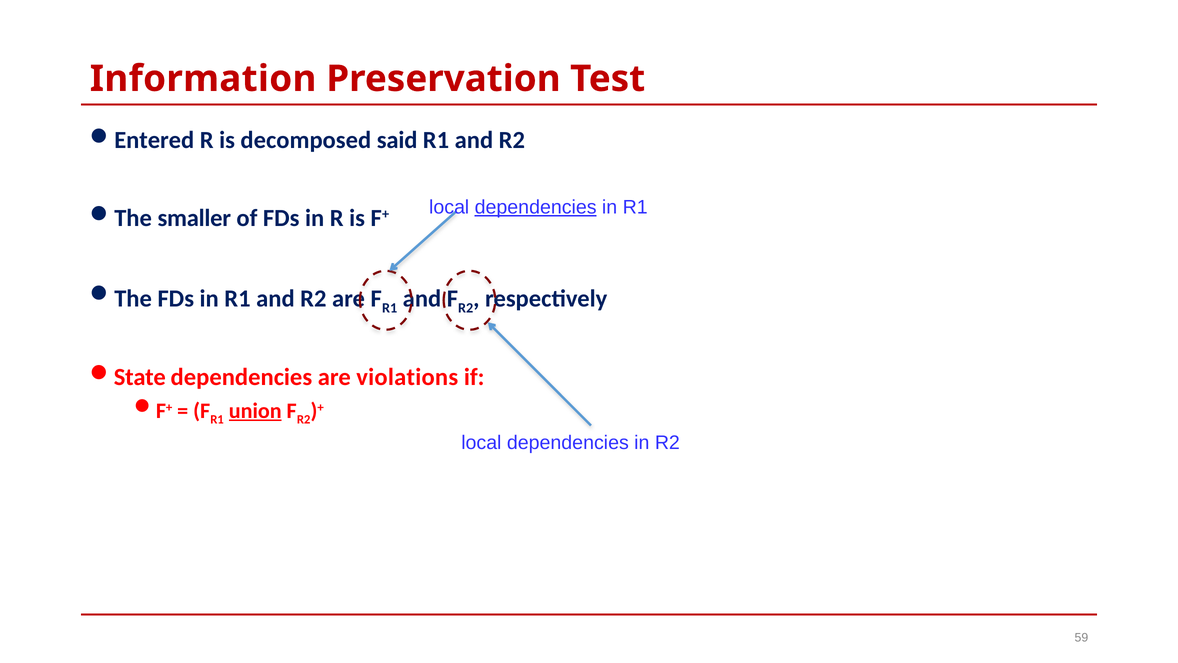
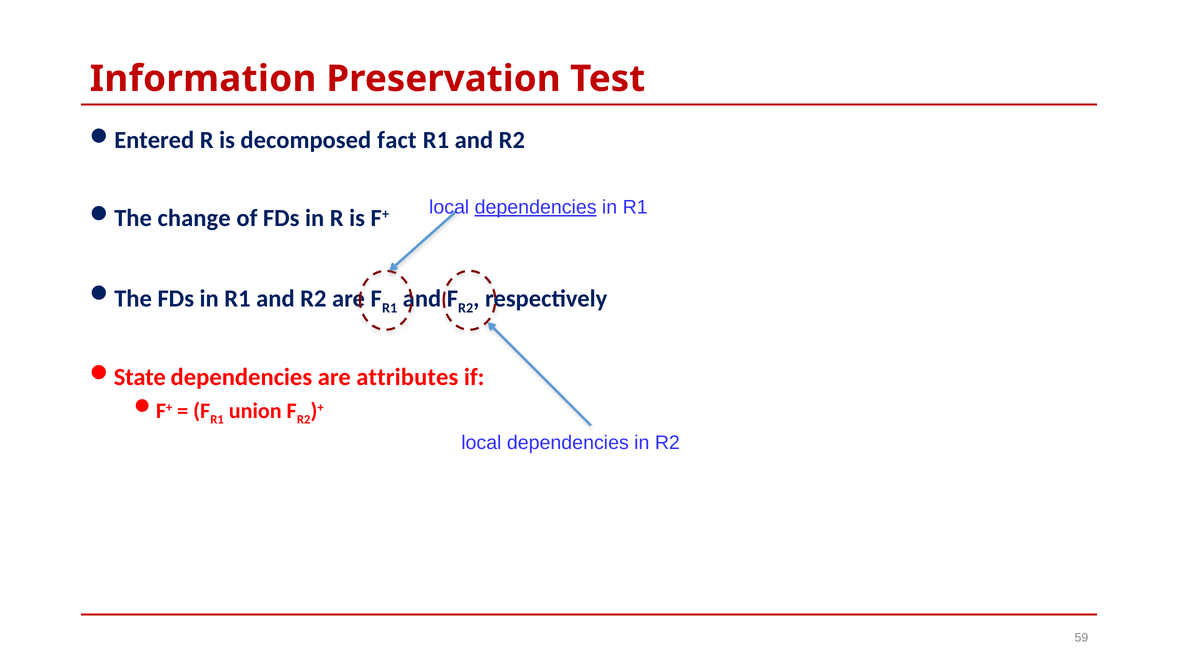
said: said -> fact (397, 140)
smaller: smaller -> change (194, 218)
violations: violations -> attributes (407, 377)
union underline: present -> none (255, 411)
